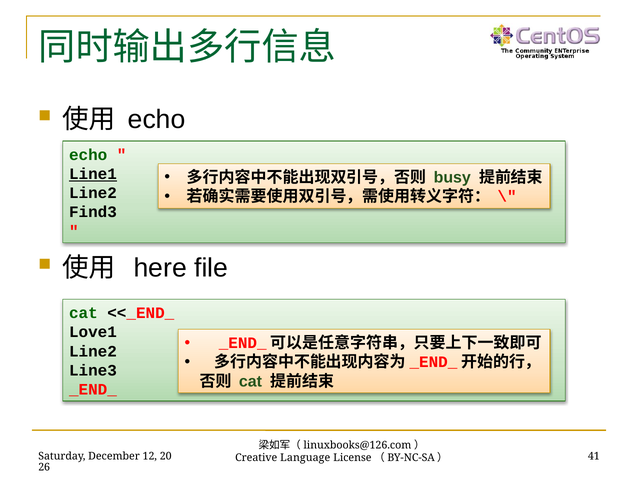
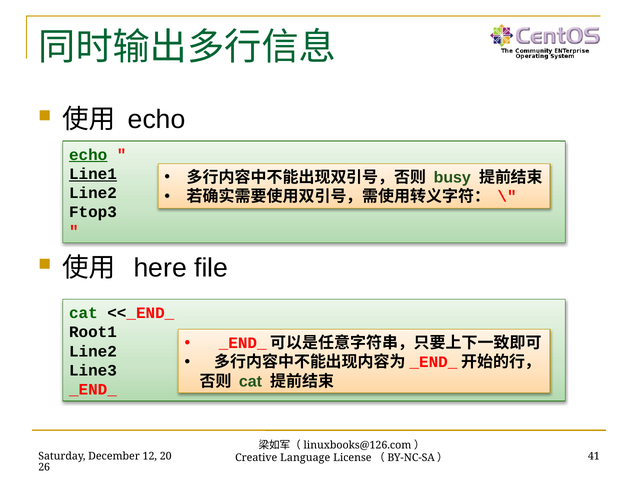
echo underline: none -> present (88, 155)
Find3: Find3 -> Ftop3 (93, 212)
Love1: Love1 -> Root1 (93, 332)
